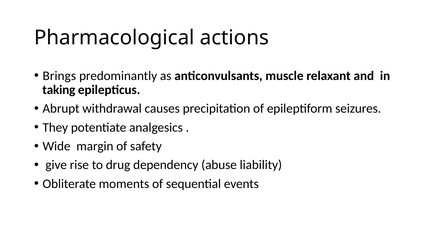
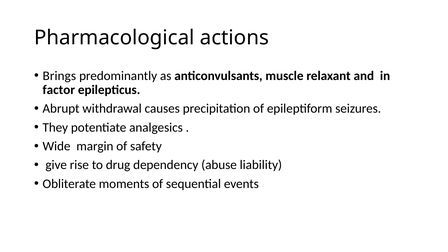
taking: taking -> factor (59, 90)
